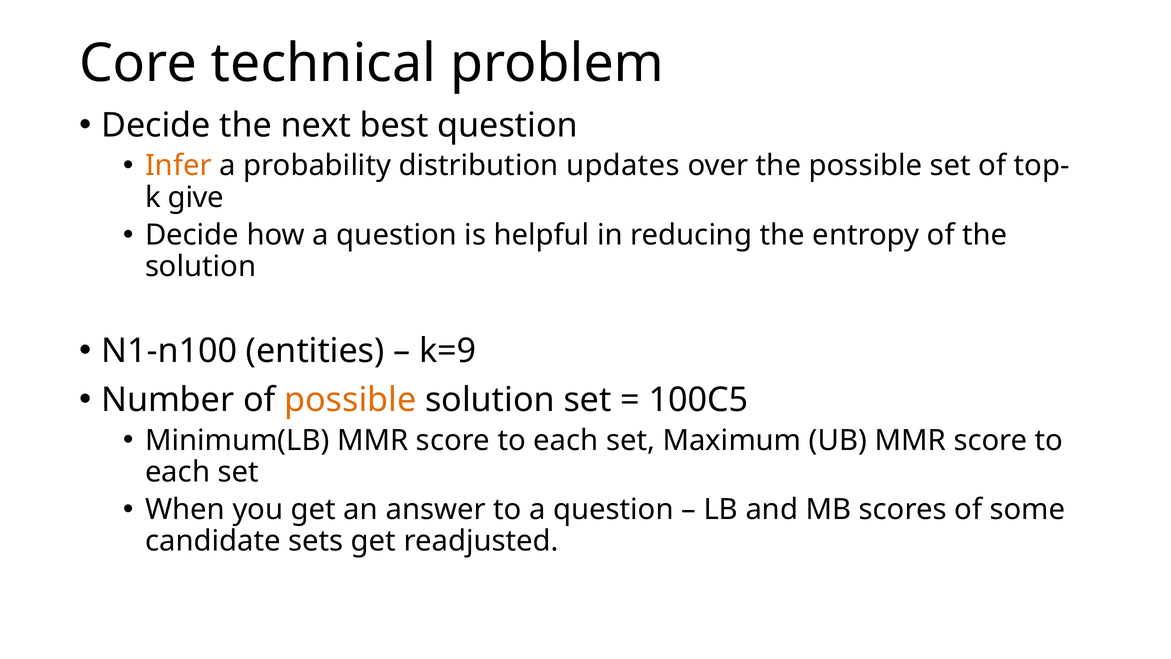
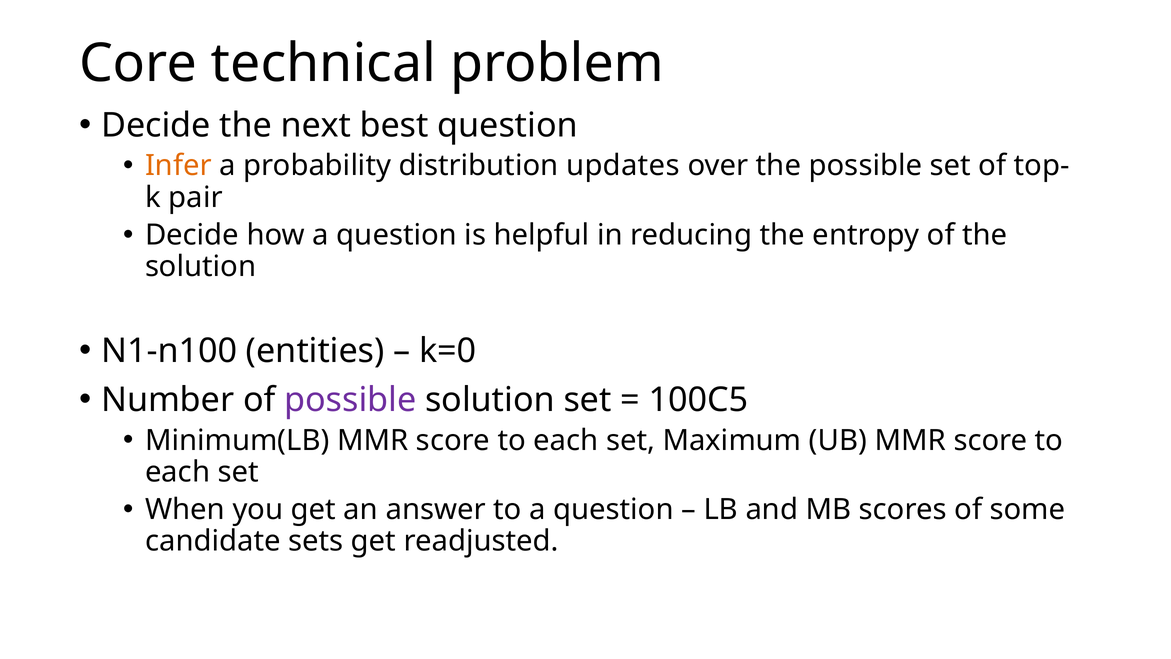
give: give -> pair (196, 197)
k=9: k=9 -> k=0 (448, 351)
possible colour: orange -> purple (350, 400)
